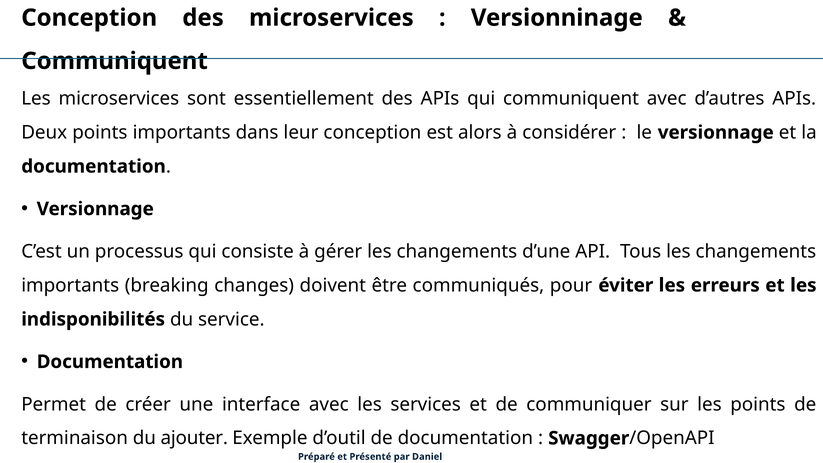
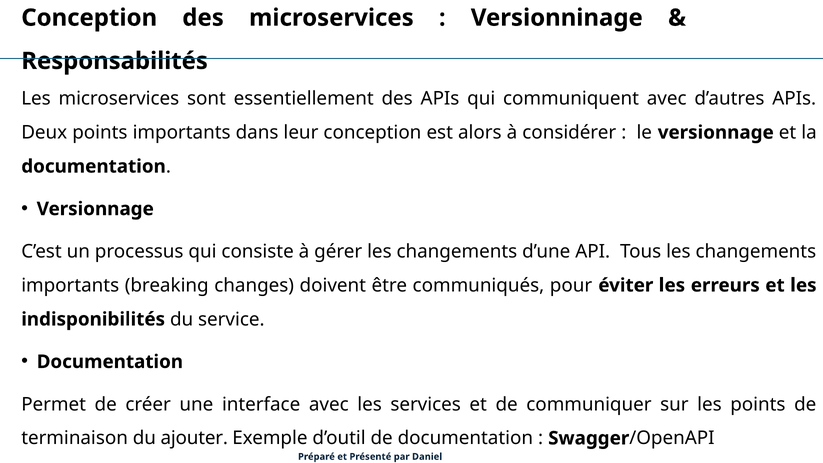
Communiquent: Communiquent -> Responsabilités (115, 61)
